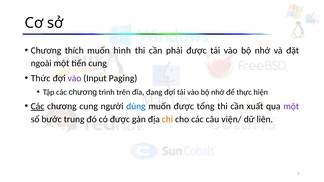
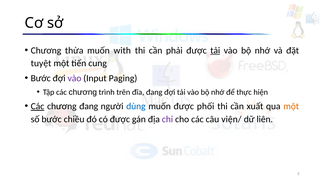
thích: thích -> thừa (74, 50)
hình: hình -> with (122, 50)
tải underline: none -> present (215, 50)
ngoài: ngoài -> tuyệt (41, 63)
Thức: Thức -> Bước (41, 78)
chương cung: cung -> đang (89, 106)
tổng: tổng -> phối (206, 106)
một colour: purple -> orange (291, 106)
trung: trung -> chiều (74, 119)
chỉ colour: orange -> purple (167, 119)
